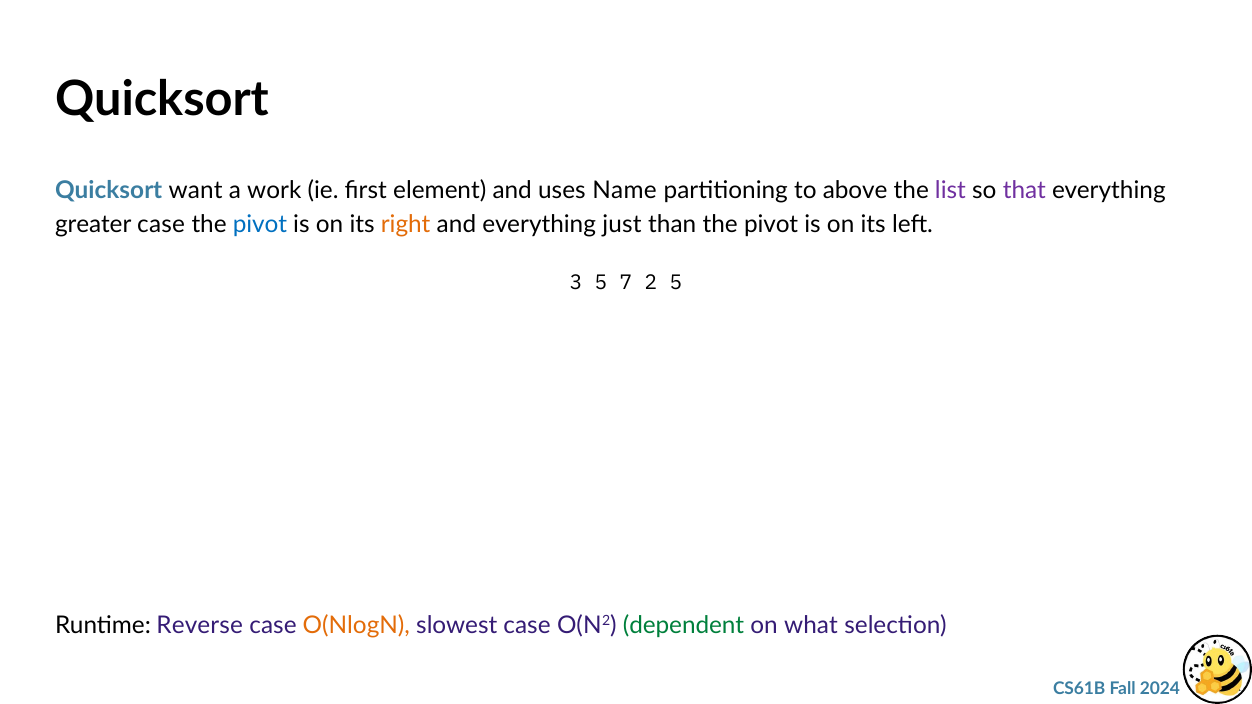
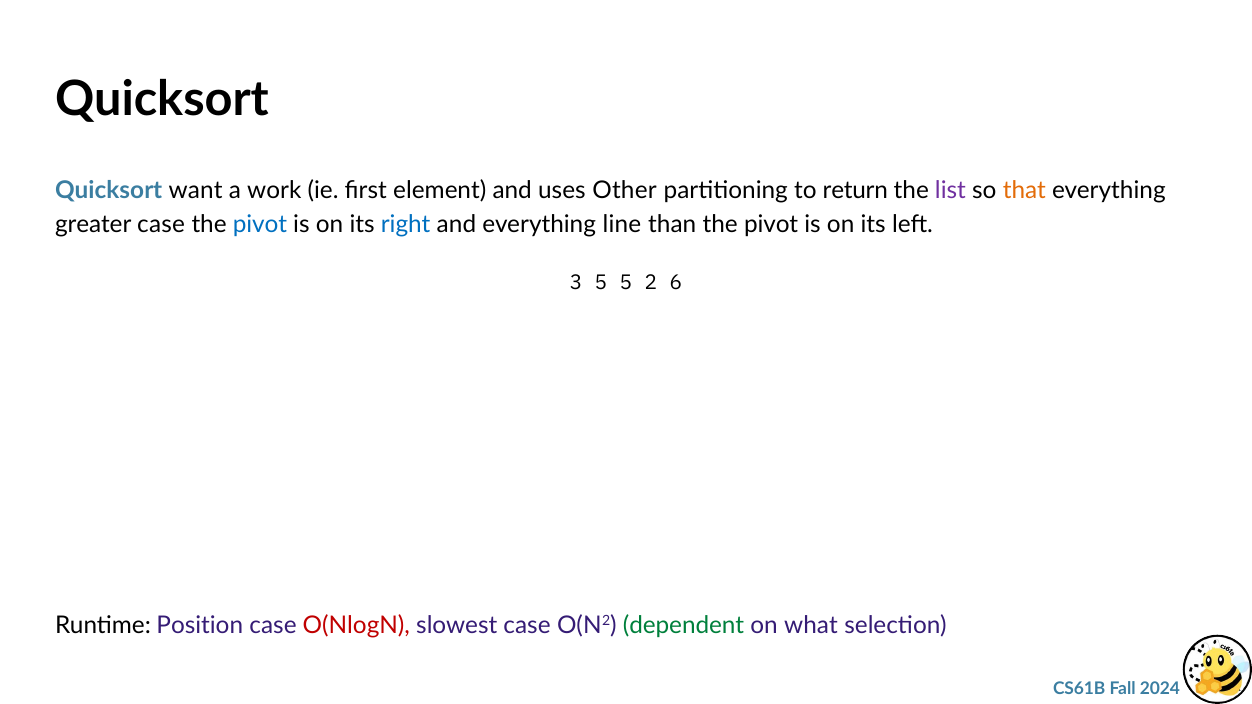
Name: Name -> Other (625, 191)
above: above -> return (855, 191)
that colour: purple -> orange (1024, 191)
right colour: orange -> blue (406, 225)
just: just -> line (622, 225)
5 7: 7 -> 5 (626, 283)
2 5: 5 -> 6 (676, 283)
Reverse: Reverse -> Position (200, 625)
O(NlogN colour: orange -> red (356, 625)
